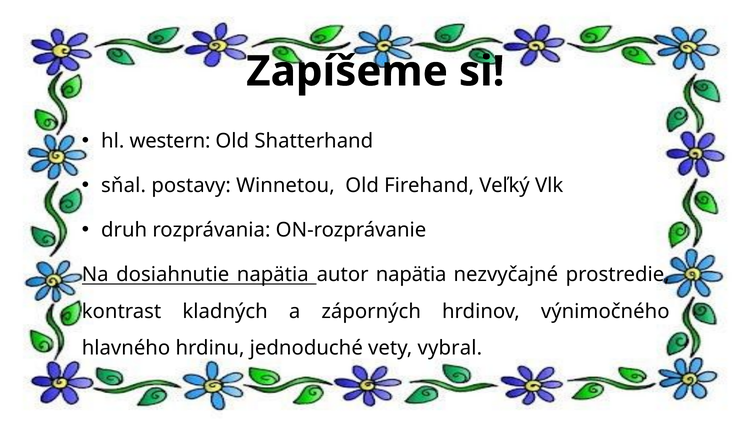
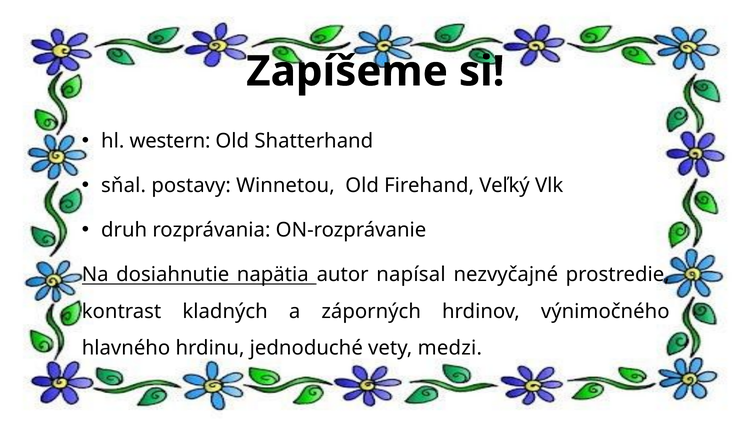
autor napätia: napätia -> napísal (411, 274)
vybral: vybral -> medzi (450, 348)
